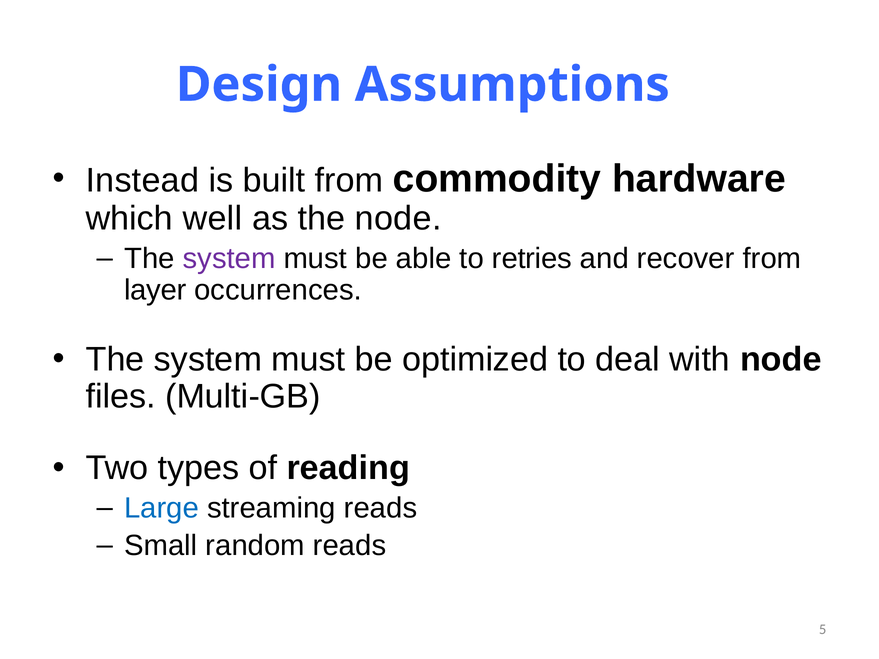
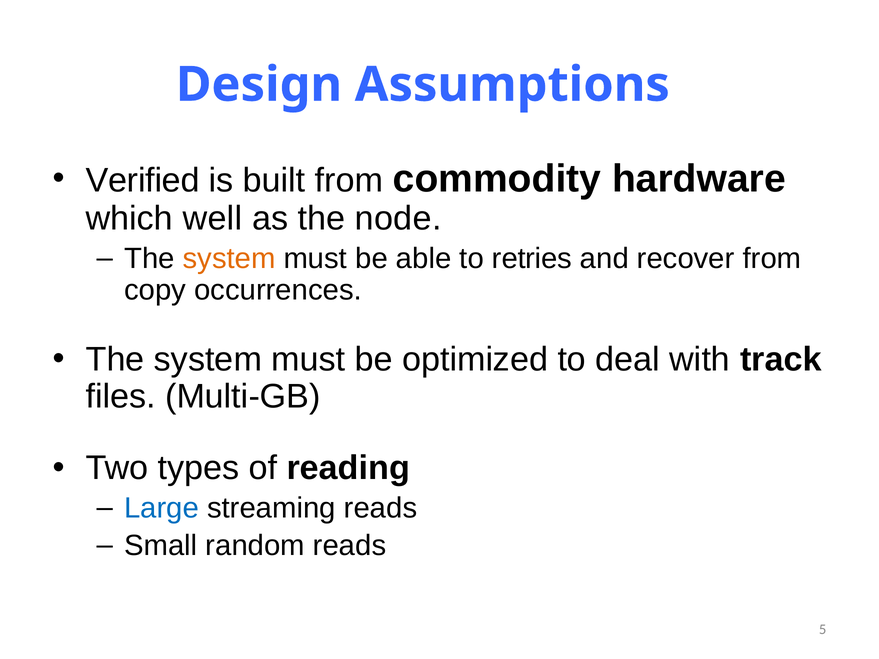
Instead: Instead -> Verified (143, 181)
system colour: purple -> orange (229, 259)
layer: layer -> copy (155, 290)
with node: node -> track (781, 360)
